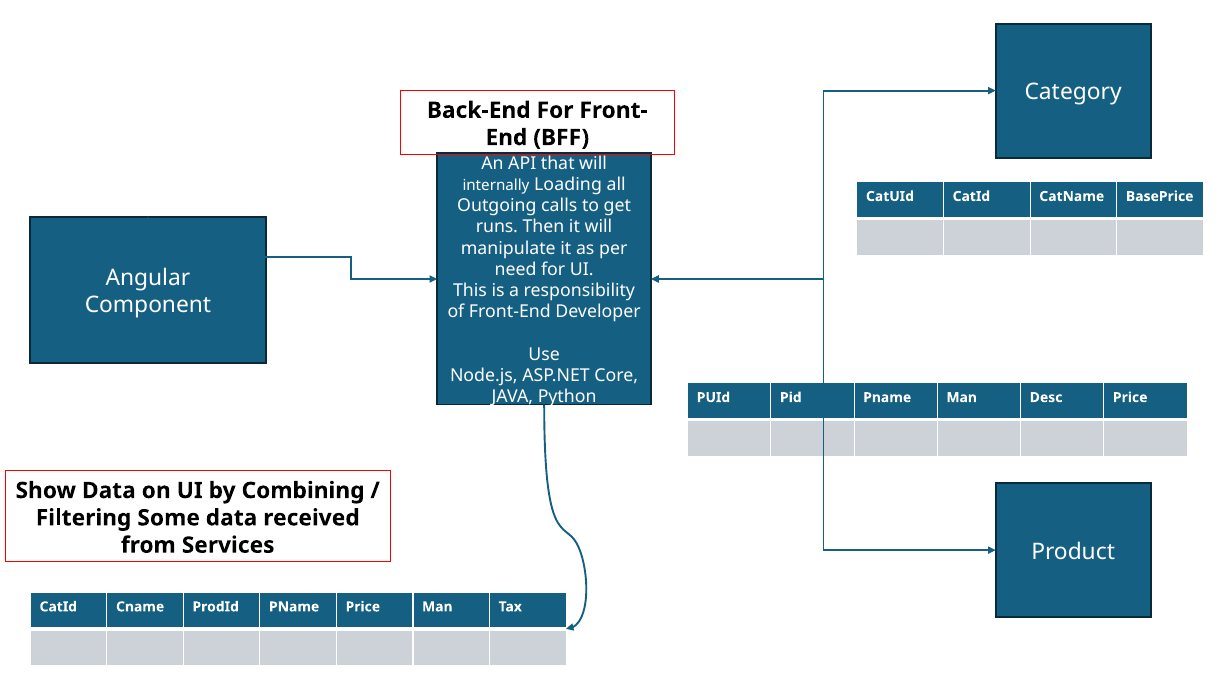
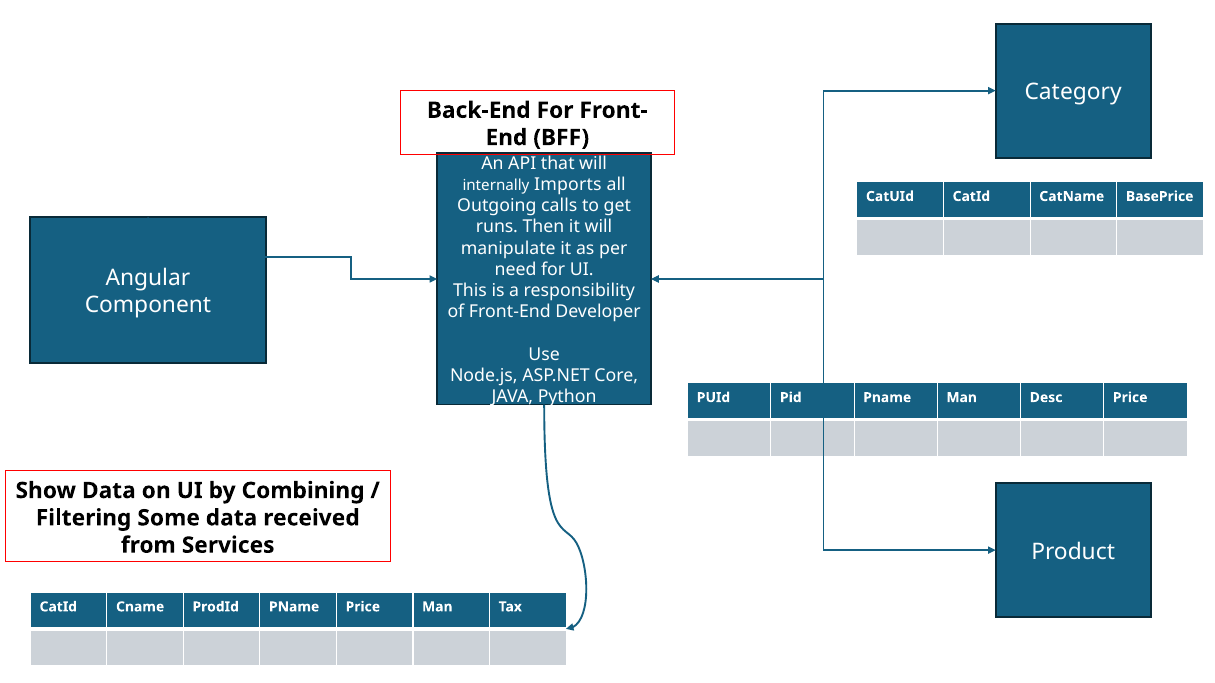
Loading: Loading -> Imports (568, 185)
